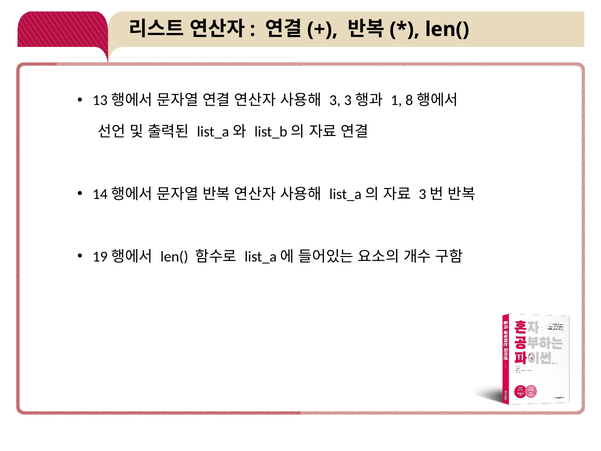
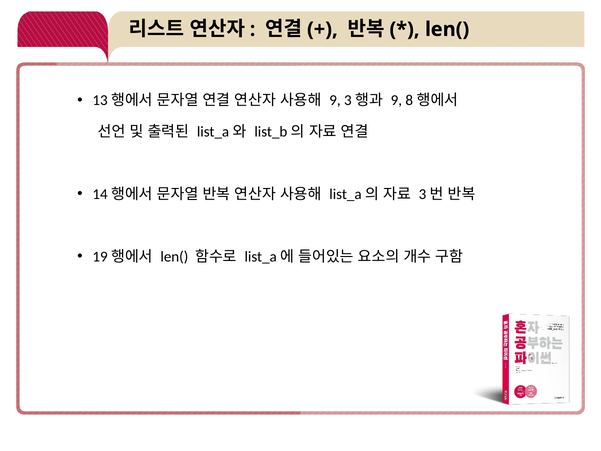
3: 3 -> 9 (335, 100)
1: 1 -> 9 (396, 100)
